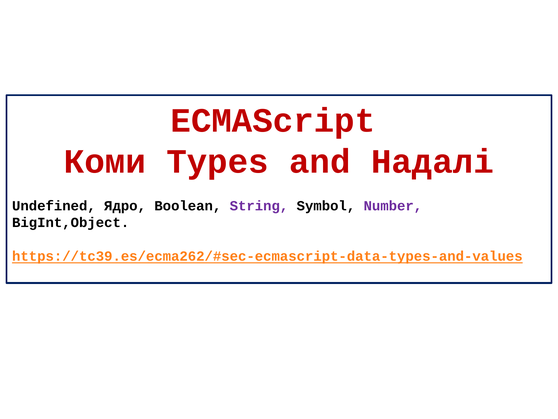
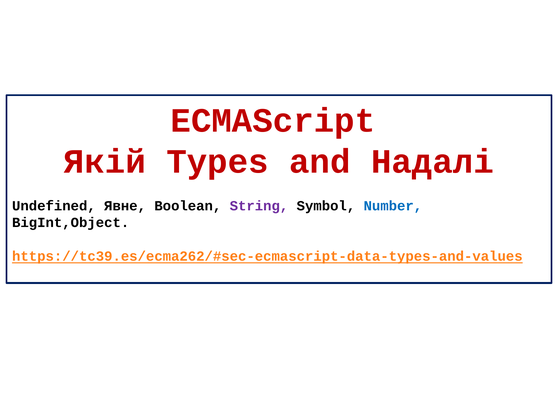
Коми: Коми -> Якій (105, 161)
Ядро: Ядро -> Явне (125, 206)
Number colour: purple -> blue (393, 206)
